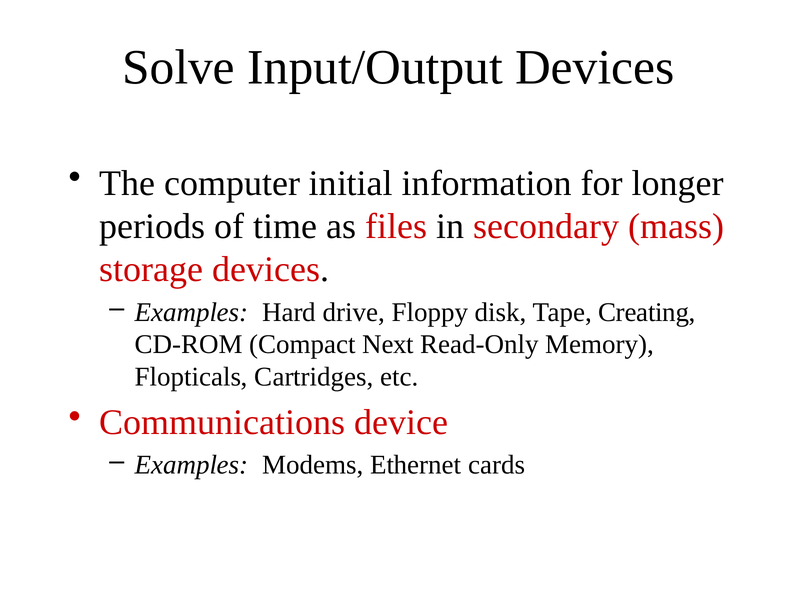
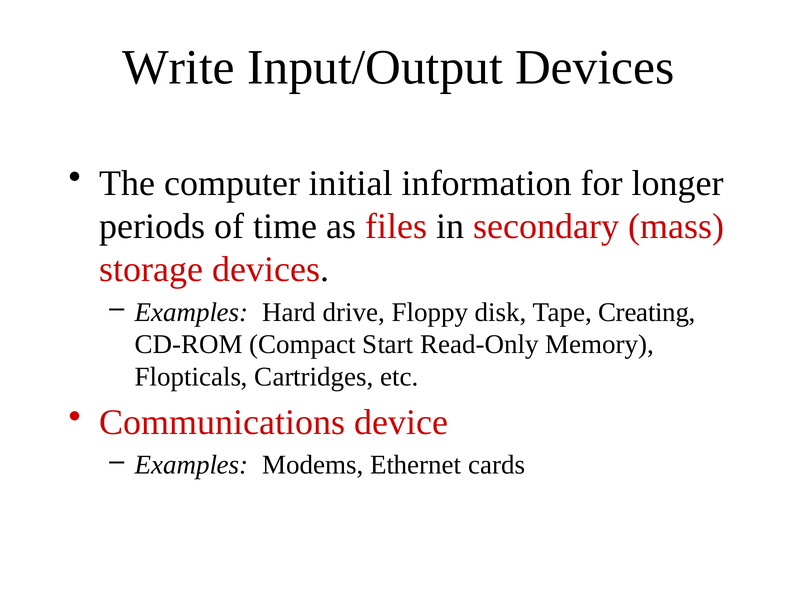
Solve: Solve -> Write (179, 68)
Next: Next -> Start (388, 345)
